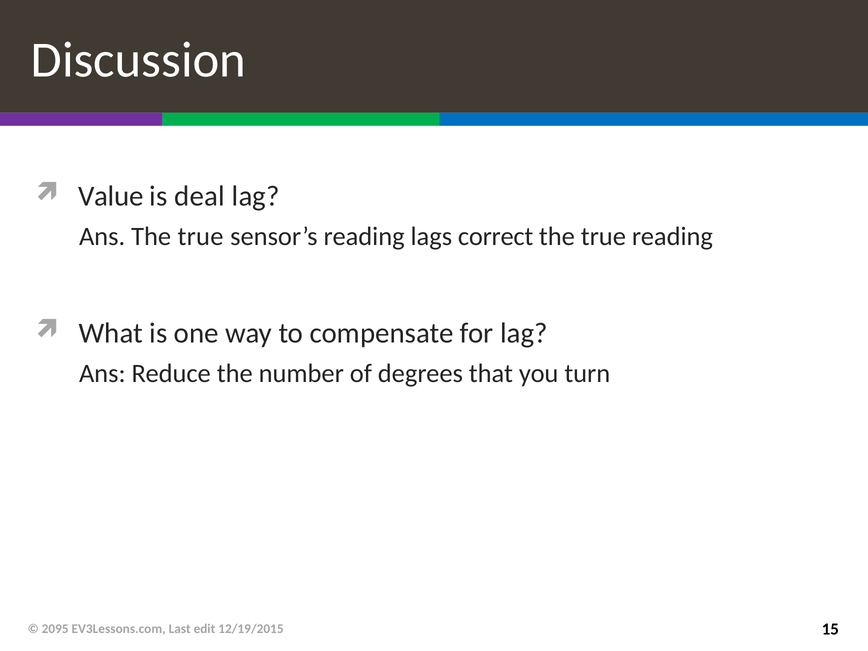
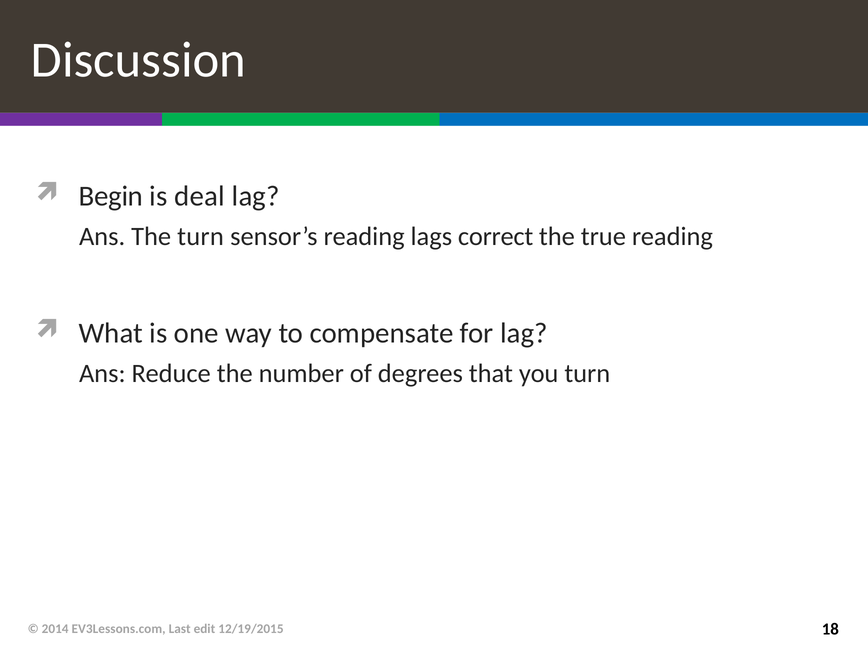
Value: Value -> Begin (111, 196)
Ans The true: true -> turn (200, 237)
2095: 2095 -> 2014 (55, 629)
15: 15 -> 18 (830, 629)
